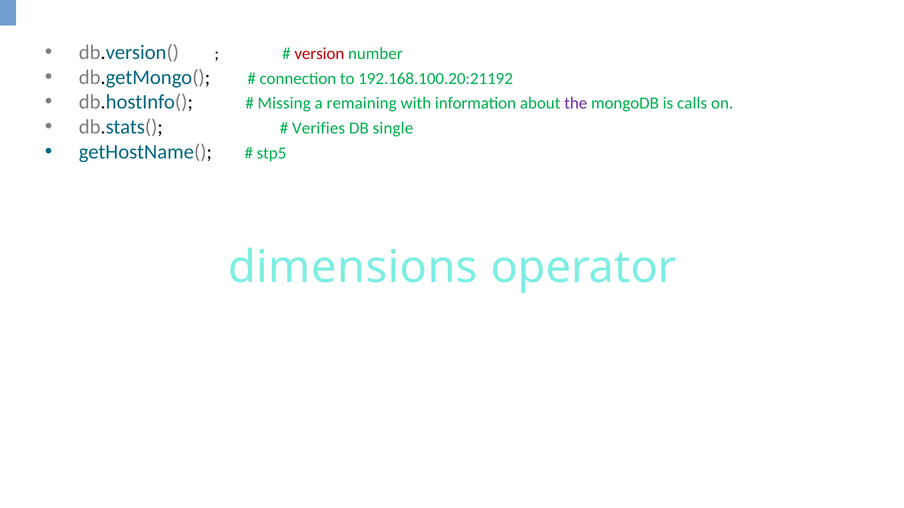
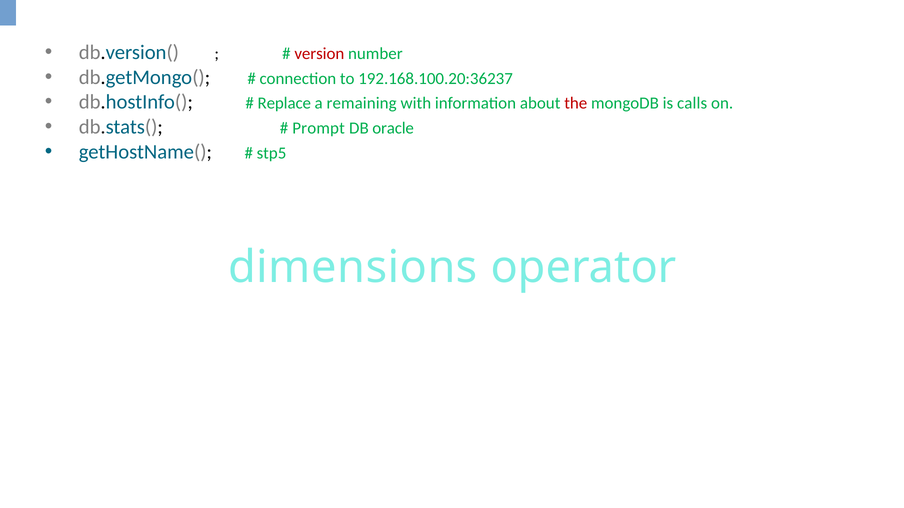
192.168.100.20:21192: 192.168.100.20:21192 -> 192.168.100.20:36237 (436, 79)
Missing: Missing -> Replace (284, 103)
the colour: purple -> red (576, 103)
Verifies: Verifies -> Prompt (319, 128)
single: single -> oracle (393, 128)
